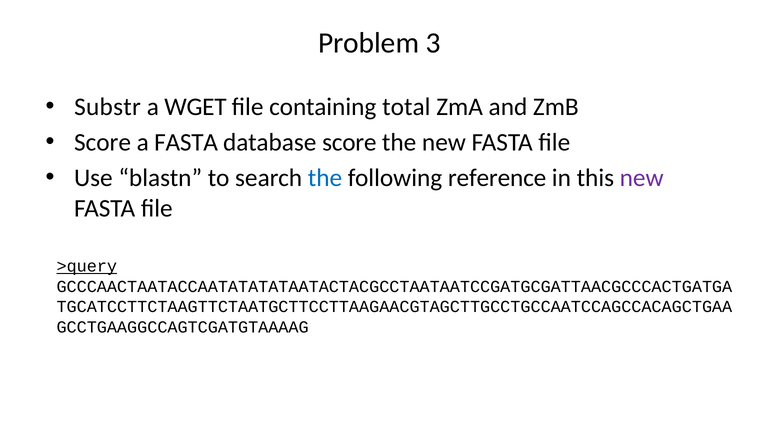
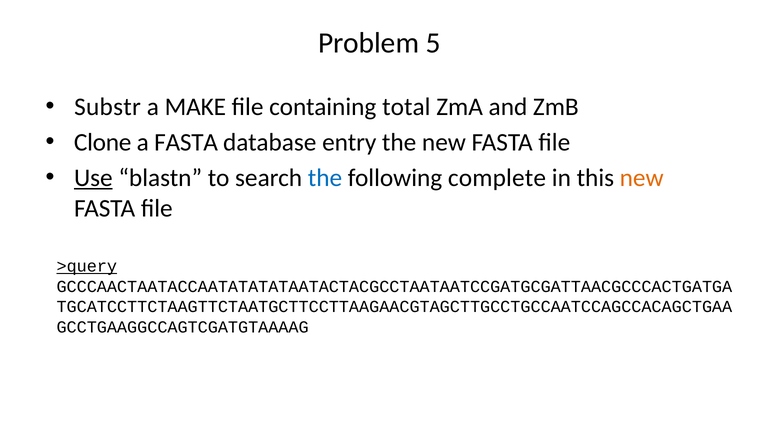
3: 3 -> 5 (433, 43)
WGET: WGET -> MAKE (195, 107)
Score: Score -> Clone (103, 142)
database score: score -> entry (349, 142)
Use underline: none -> present (93, 178)
reference: reference -> complete (497, 178)
new colour: purple -> orange (642, 178)
